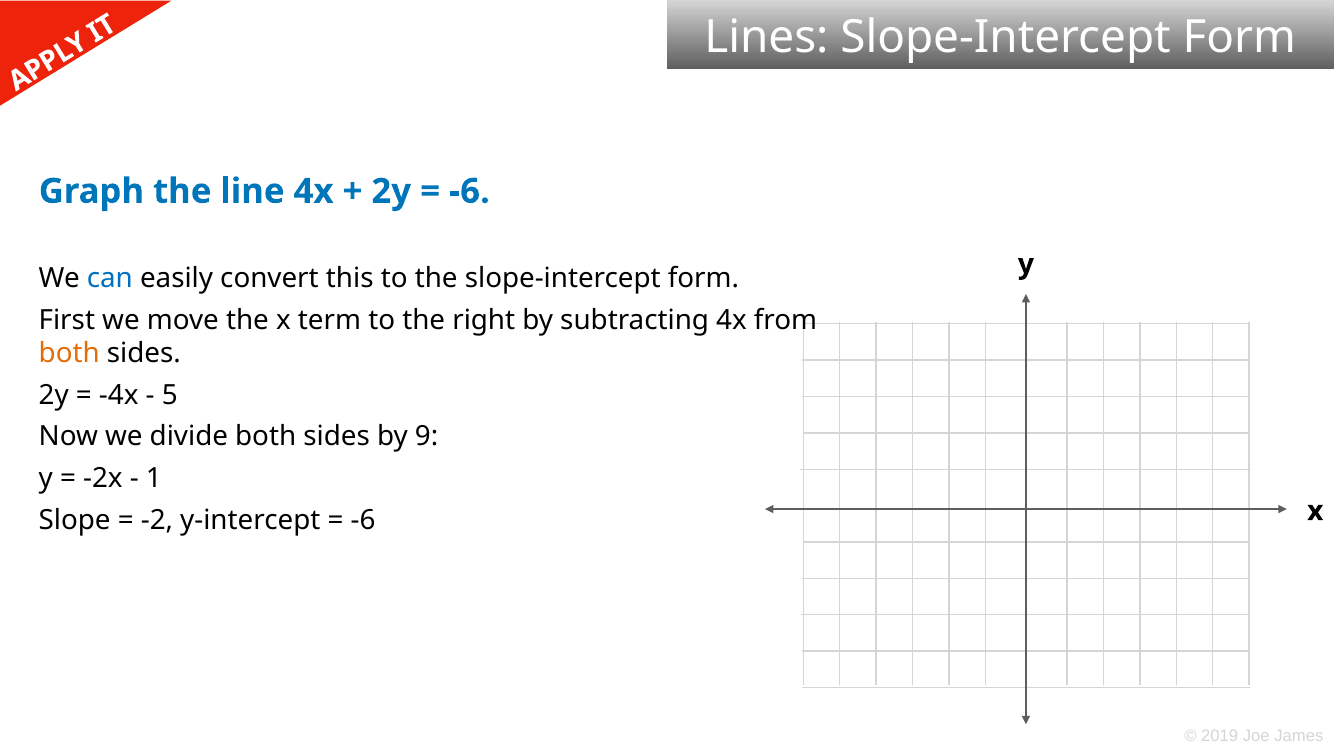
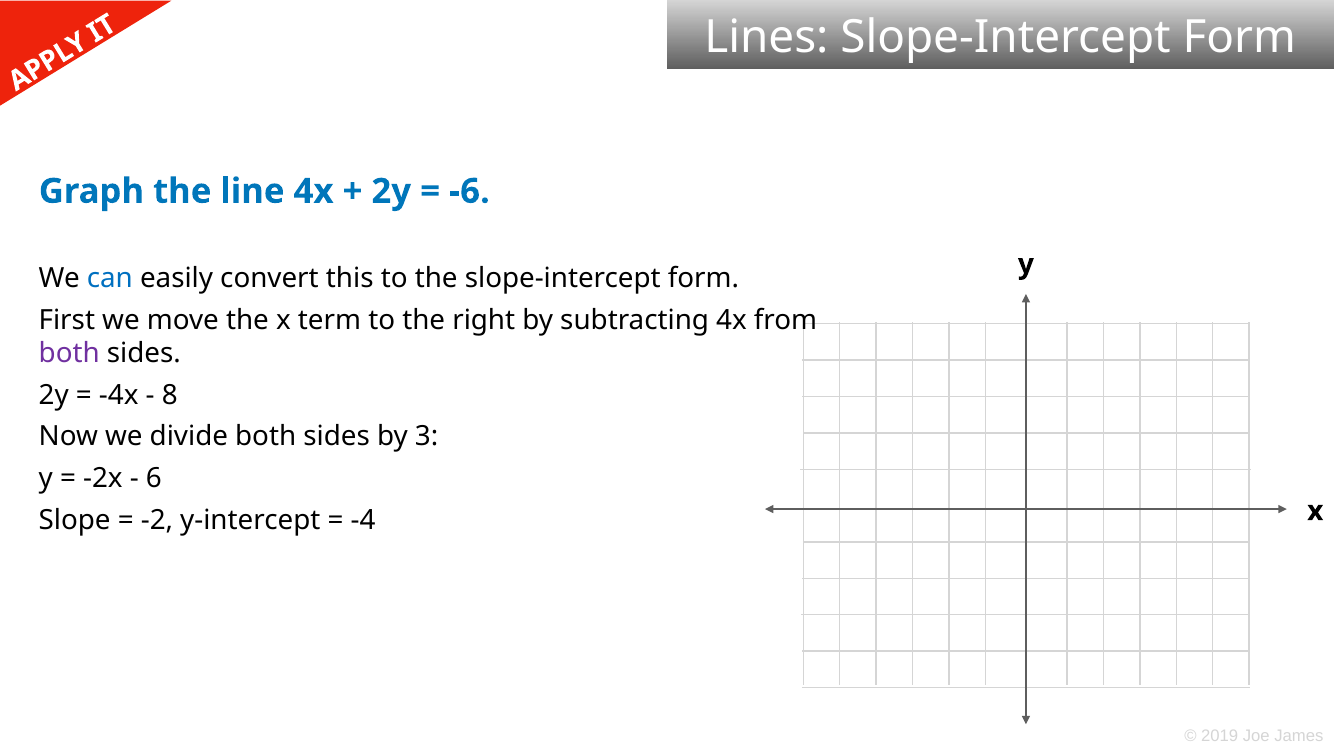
both colour: orange -> purple (69, 353)
5: 5 -> 8 (170, 395)
9: 9 -> 3 (427, 437)
1: 1 -> 6 (154, 478)
-6: -6 -> -4 (363, 520)
